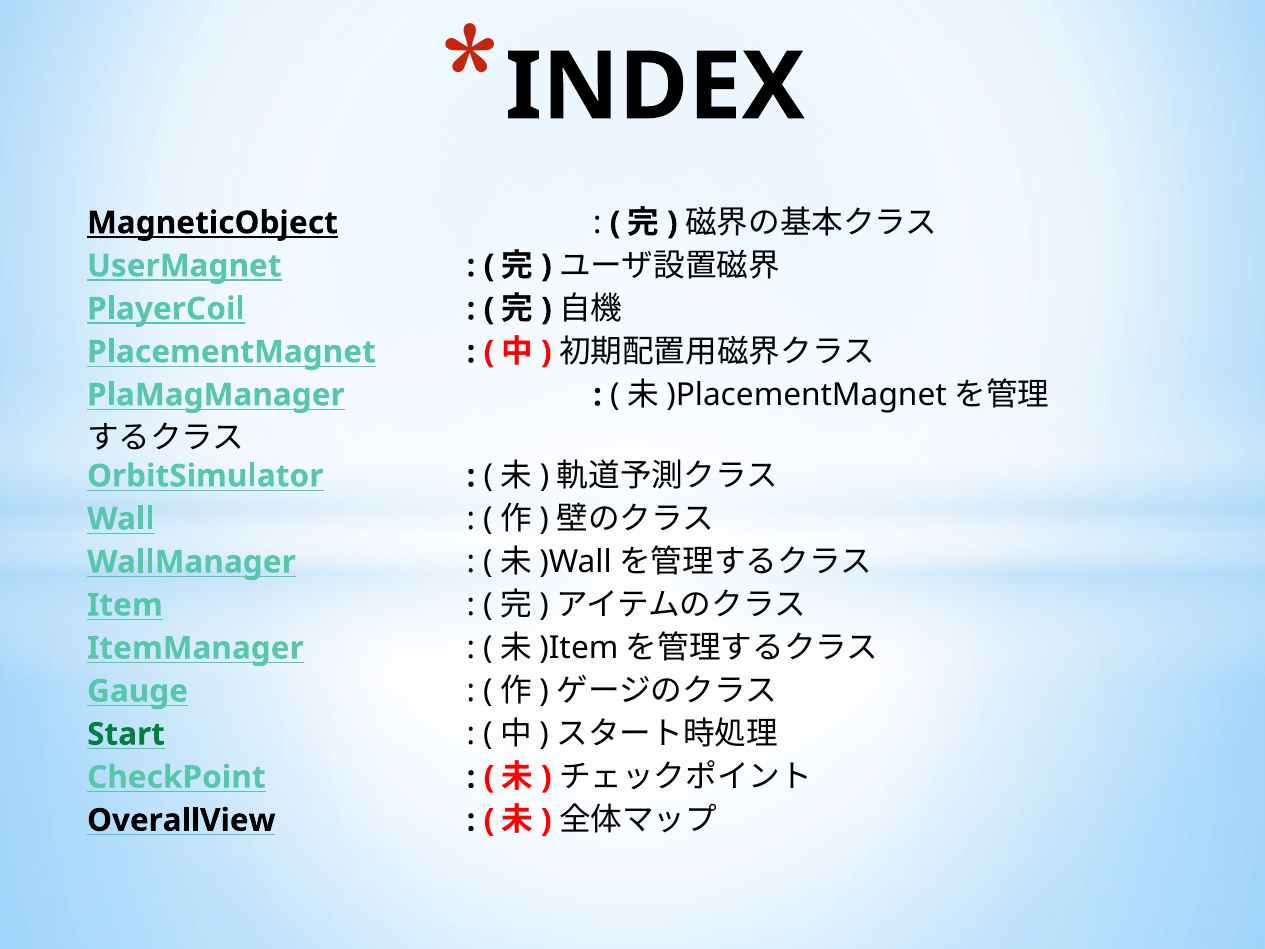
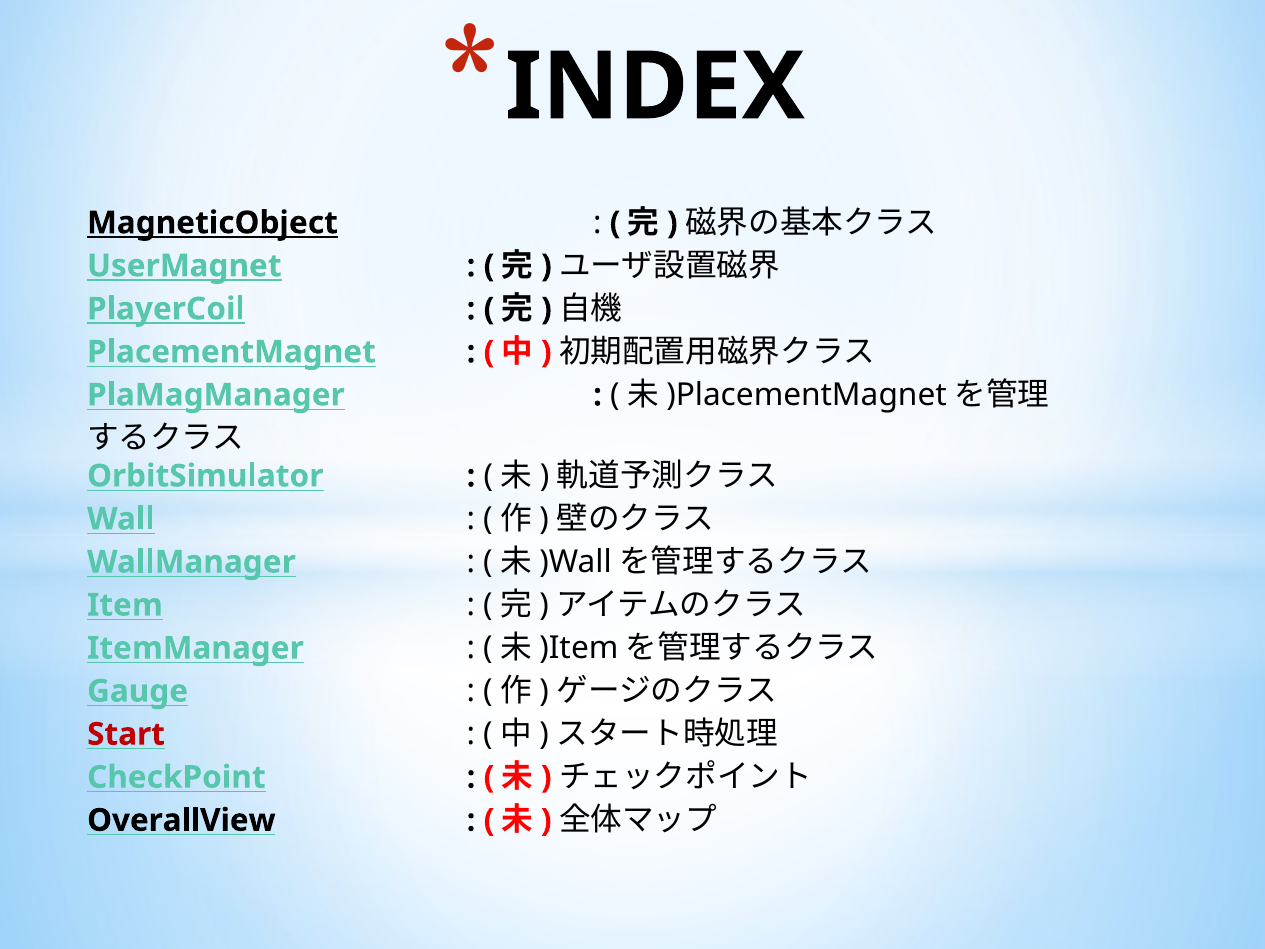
Start colour: green -> red (126, 734)
